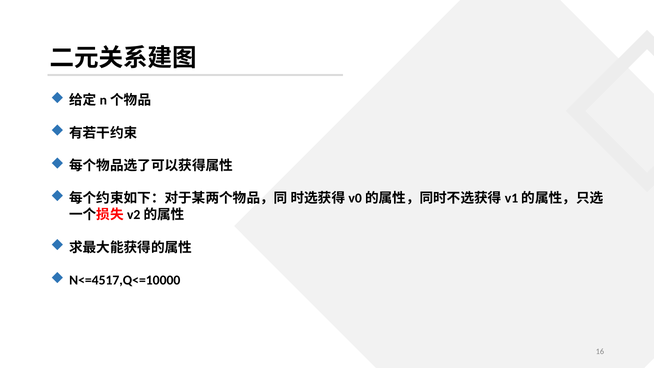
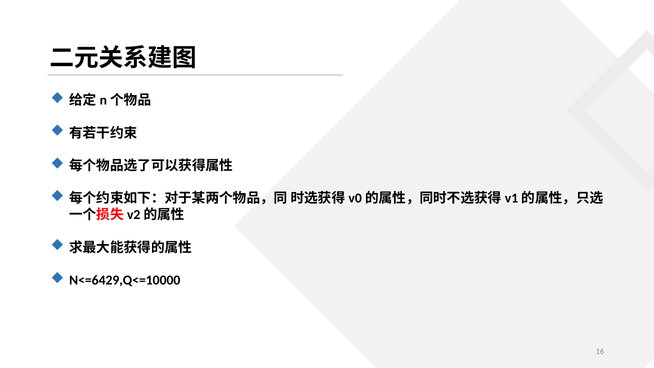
N<=4517,Q<=10000: N<=4517,Q<=10000 -> N<=6429,Q<=10000 (125, 280)
